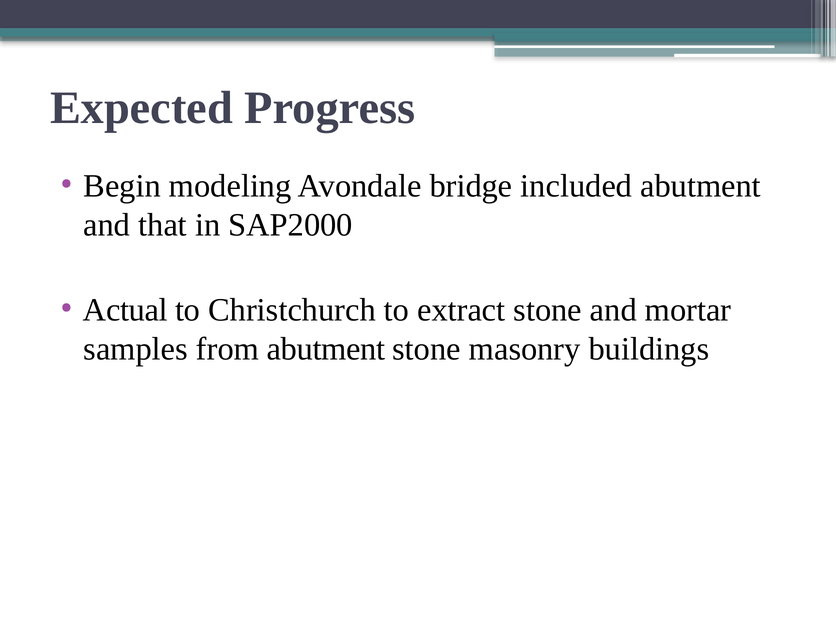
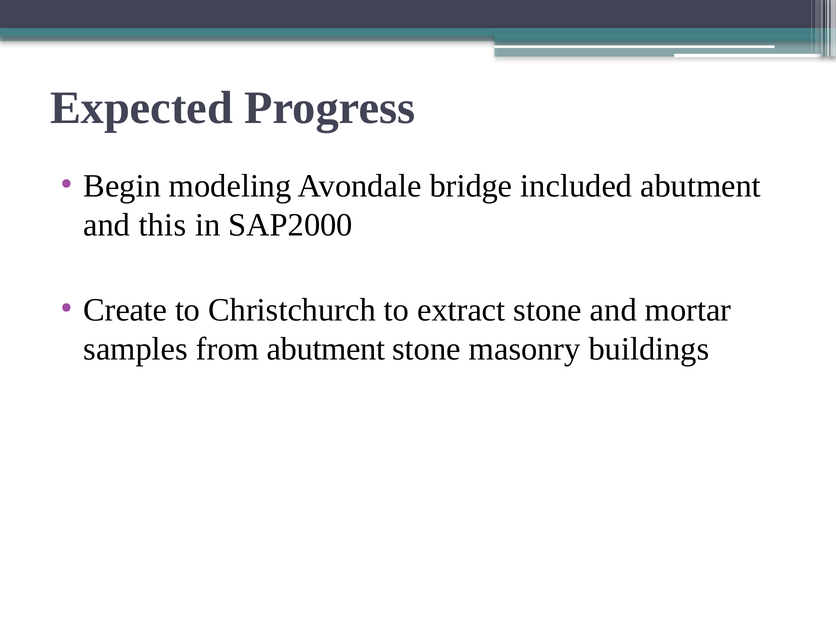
that: that -> this (162, 225)
Actual: Actual -> Create (125, 310)
